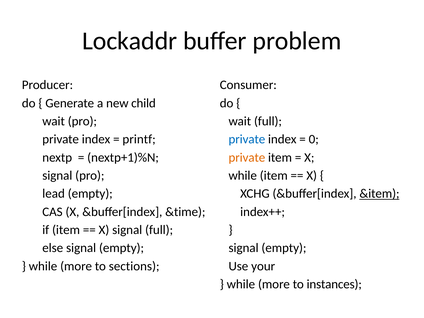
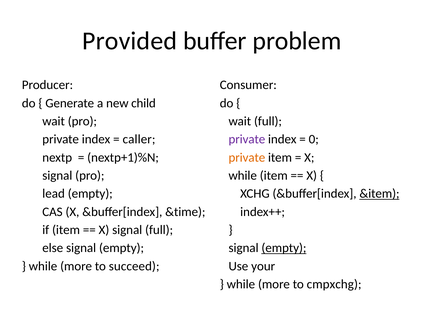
Lockaddr: Lockaddr -> Provided (130, 41)
printf: printf -> caller (139, 139)
private colour: blue -> purple (247, 139)
empty underline: none -> present (284, 248)
sections: sections -> succeed (134, 266)
instances: instances -> cmpxchg (334, 284)
